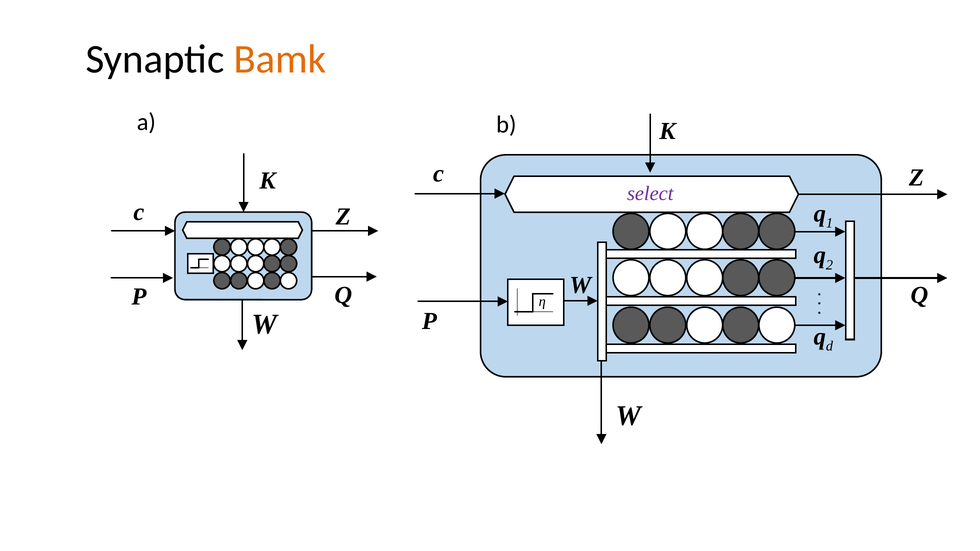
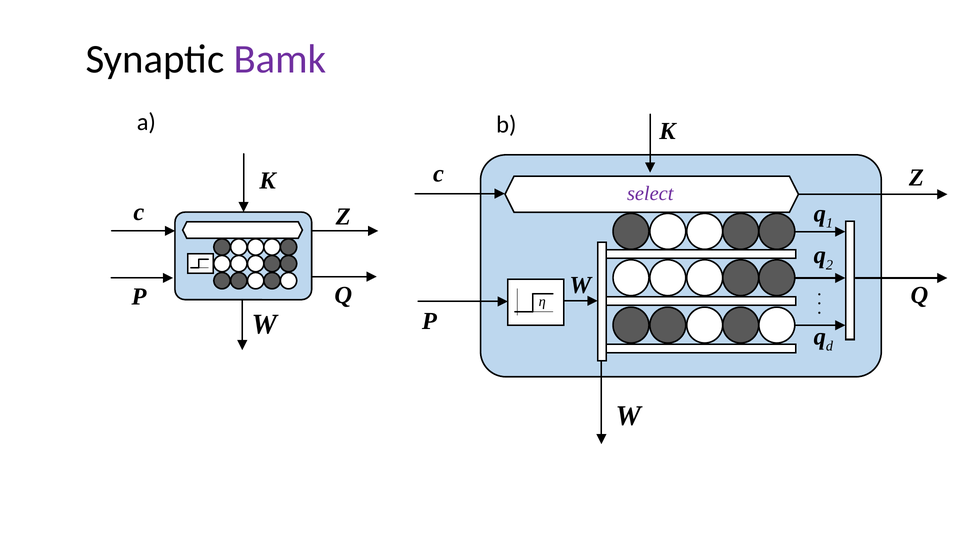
Bamk colour: orange -> purple (280, 59)
